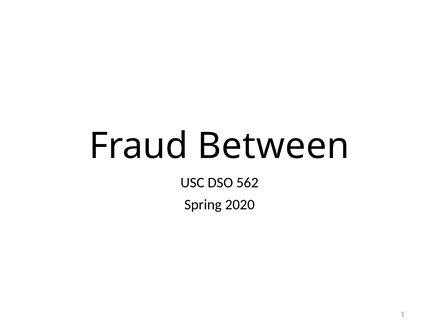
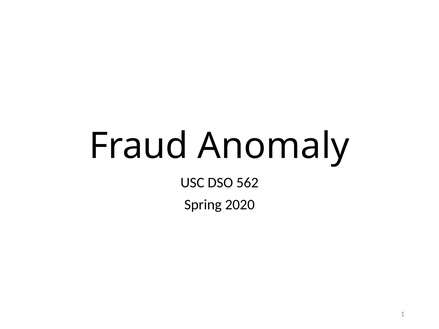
Between: Between -> Anomaly (274, 146)
